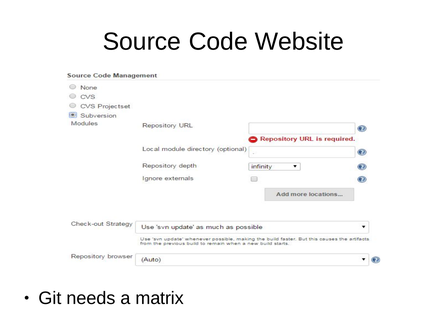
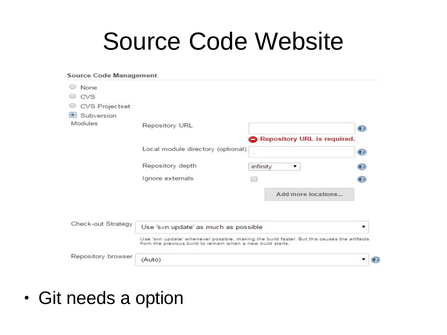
matrix: matrix -> option (160, 298)
